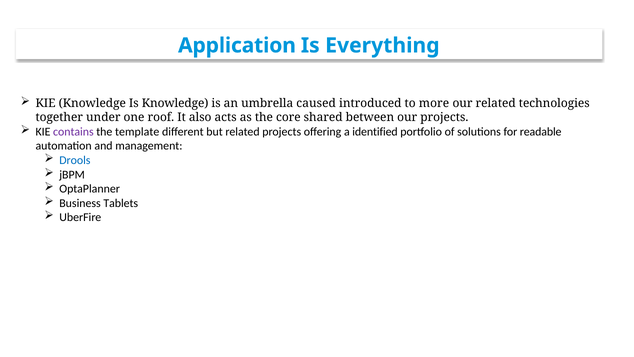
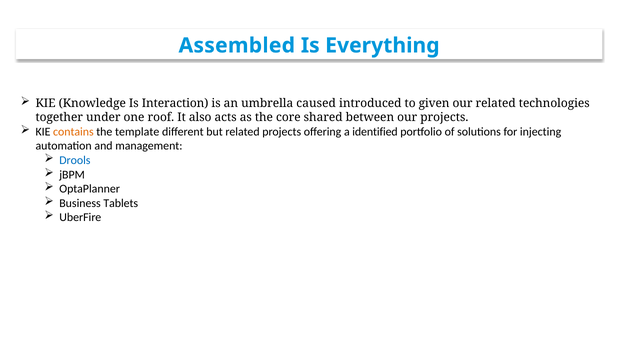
Application: Application -> Assembled (237, 45)
Is Knowledge: Knowledge -> Interaction (175, 103)
more: more -> given (434, 103)
contains colour: purple -> orange (73, 132)
readable: readable -> injecting (541, 132)
